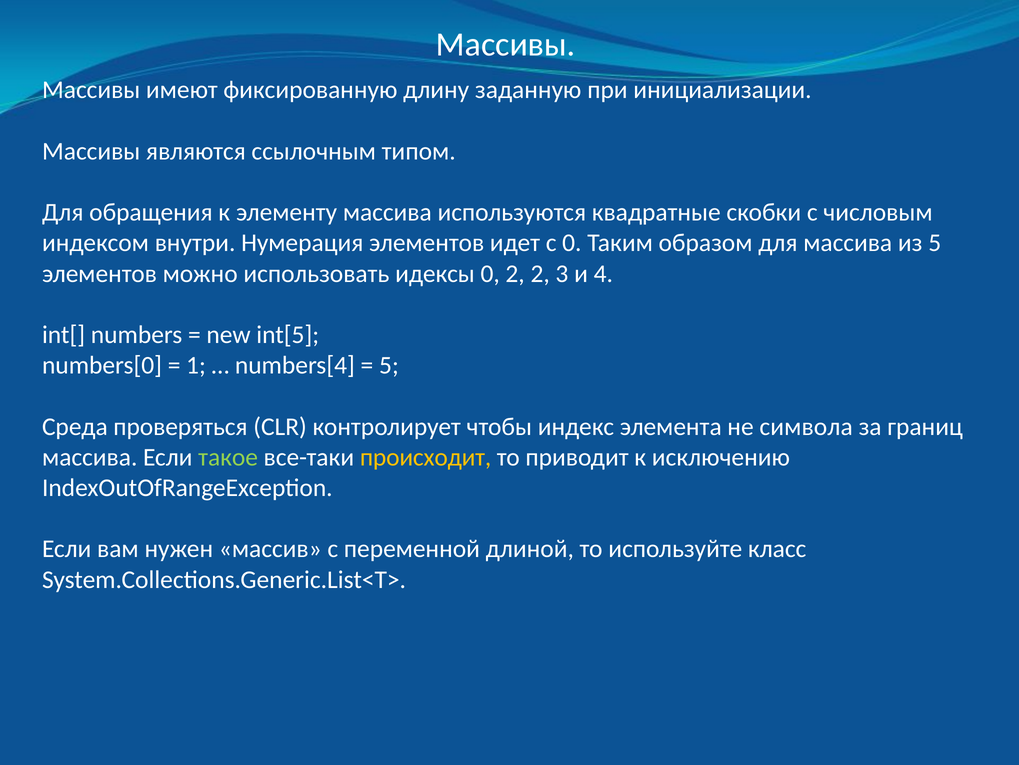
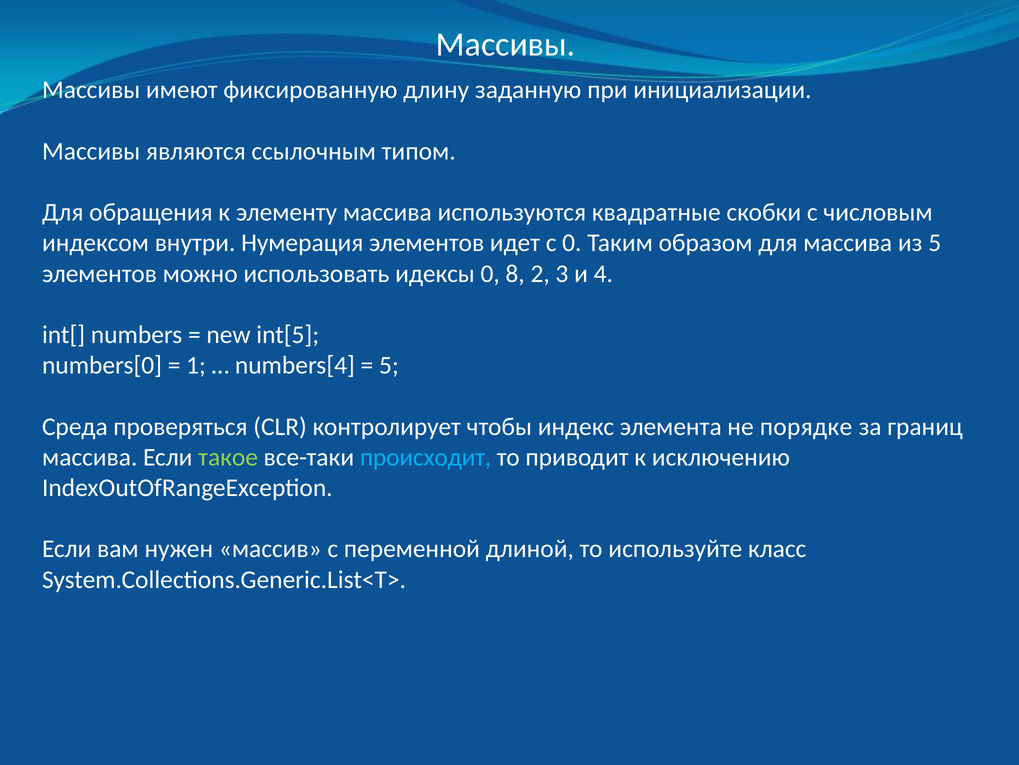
0 2: 2 -> 8 (515, 273)
символа: символа -> порядке (806, 426)
происходит colour: yellow -> light blue (426, 457)
